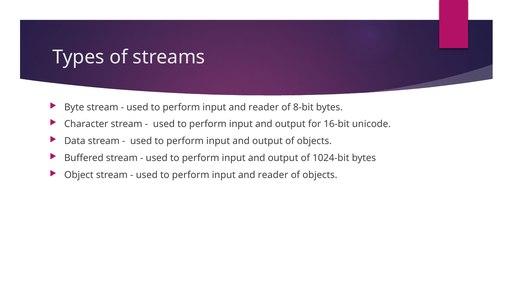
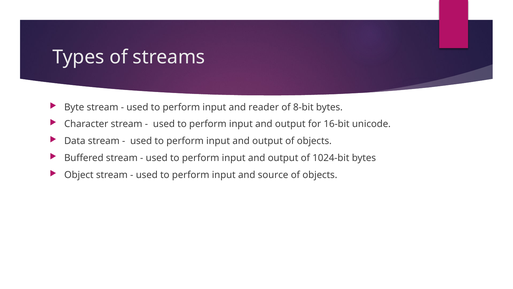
reader: reader -> source (273, 175)
